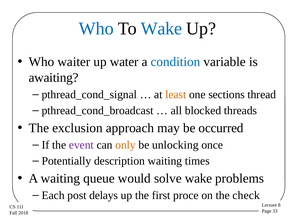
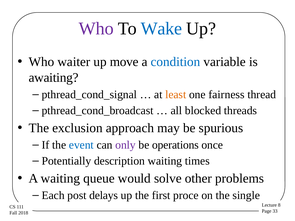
Who colour: blue -> purple (96, 29)
water: water -> move (124, 62)
sections: sections -> fairness (226, 95)
occurred: occurred -> spurious (221, 128)
event colour: purple -> blue (81, 145)
only colour: orange -> purple (126, 145)
unlocking: unlocking -> operations (175, 145)
solve wake: wake -> other (198, 179)
check: check -> single (246, 196)
